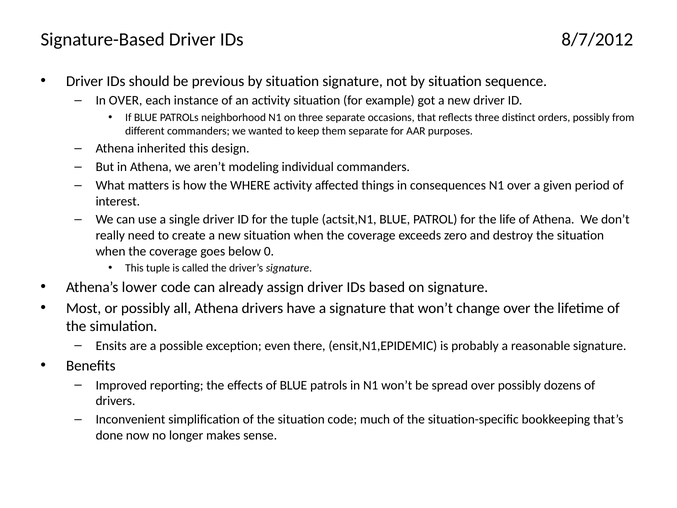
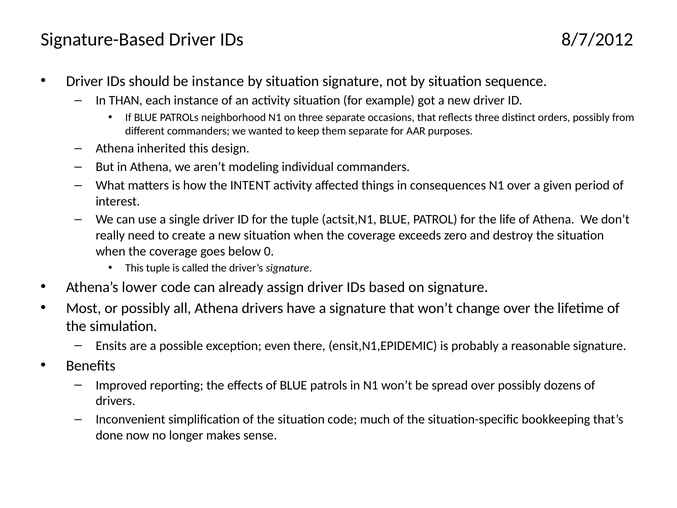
be previous: previous -> instance (218, 81)
In OVER: OVER -> THAN (126, 101)
WHERE: WHERE -> INTENT (250, 185)
